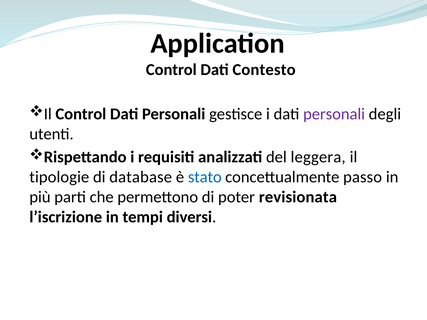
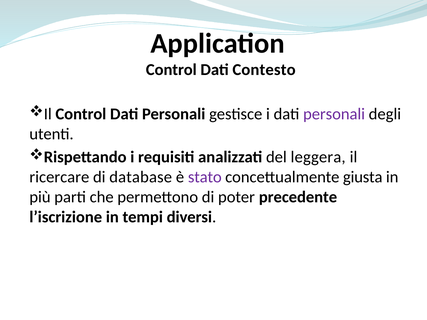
tipologie: tipologie -> ricercare (59, 177)
stato colour: blue -> purple (205, 177)
passo: passo -> giusta (363, 177)
revisionata: revisionata -> precedente (298, 197)
